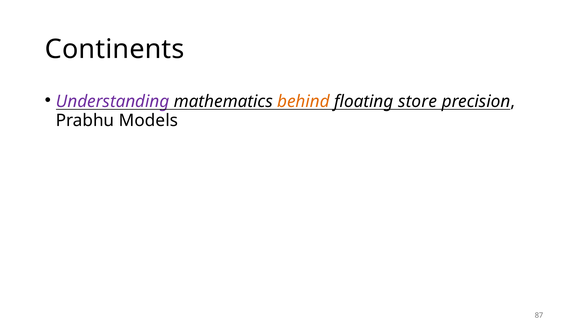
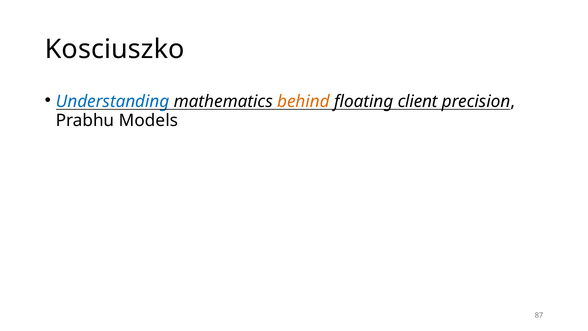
Continents: Continents -> Kosciuszko (115, 49)
Understanding colour: purple -> blue (113, 101)
store: store -> client (418, 101)
